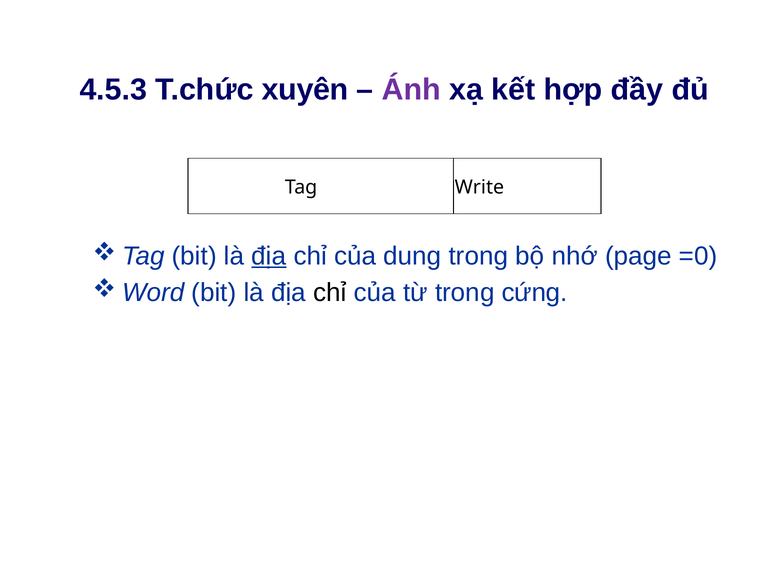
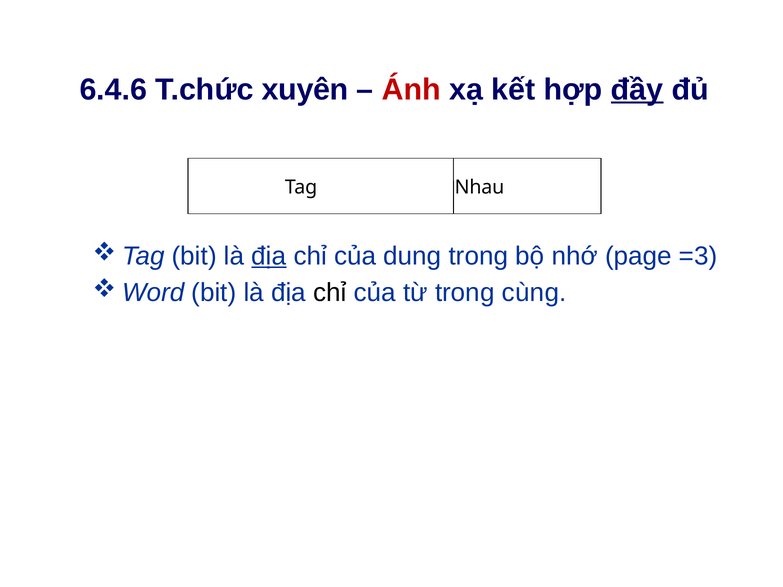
4.5.3: 4.5.3 -> 6.4.6 (113, 90)
Ánh colour: purple -> red (411, 90)
đầy underline: none -> present (637, 90)
Write: Write -> Nhau (479, 188)
=0: =0 -> =3 (698, 256)
cứng: cứng -> cùng (534, 293)
